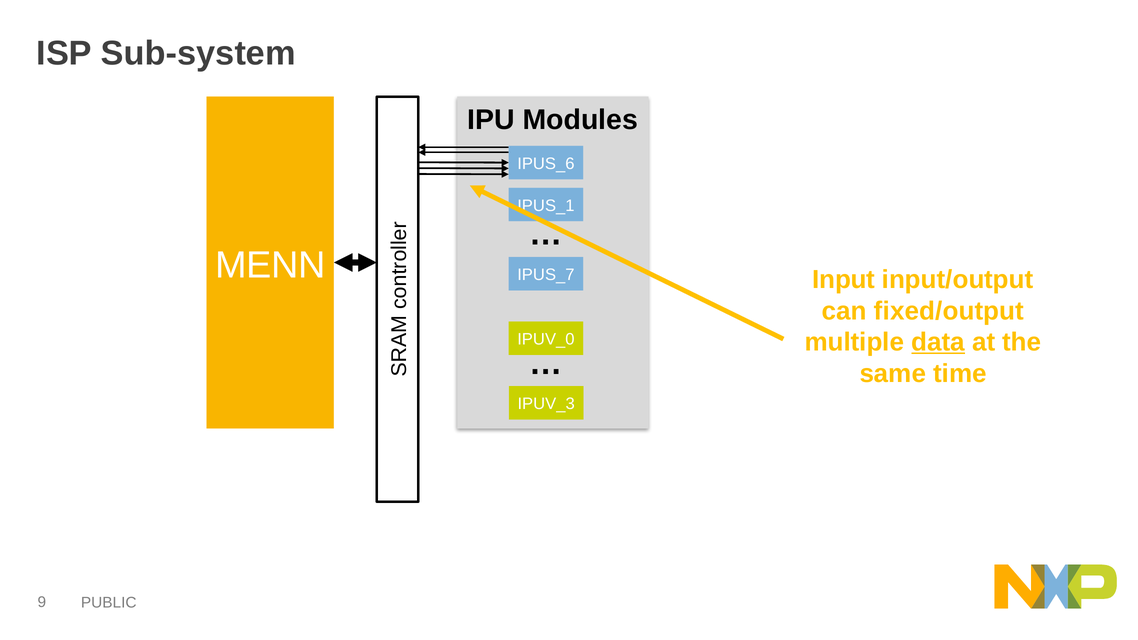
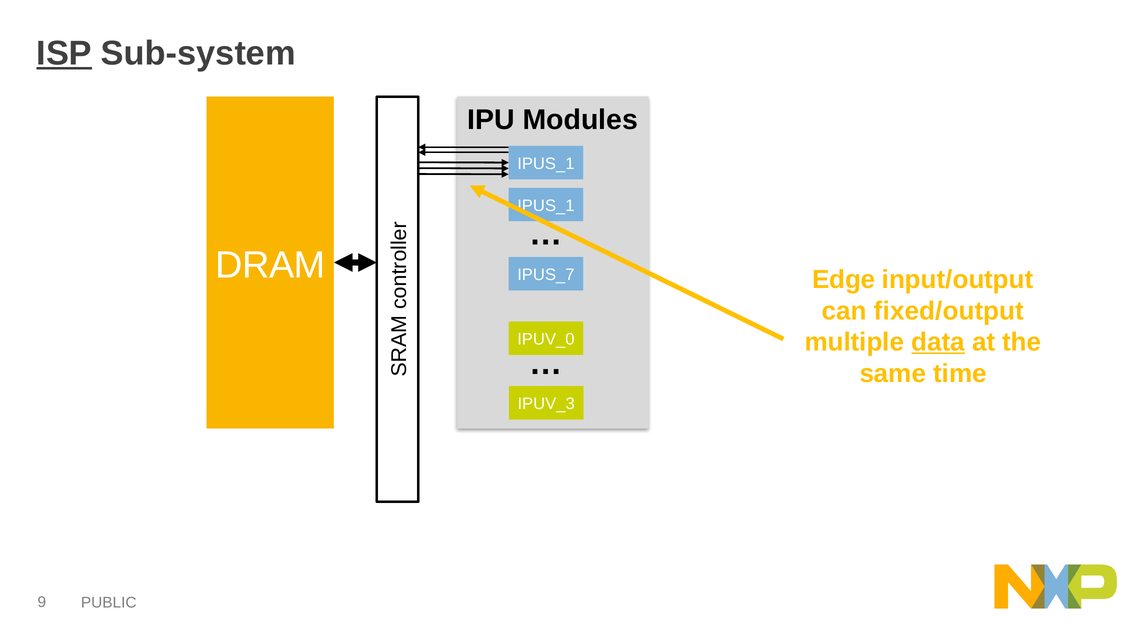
ISP underline: none -> present (64, 54)
IPUS_6: IPUS_6 -> IPUS_1 (546, 164)
MENN: MENN -> DRAM (270, 265)
Input: Input -> Edge (844, 280)
